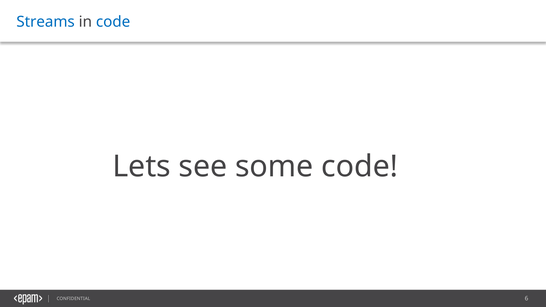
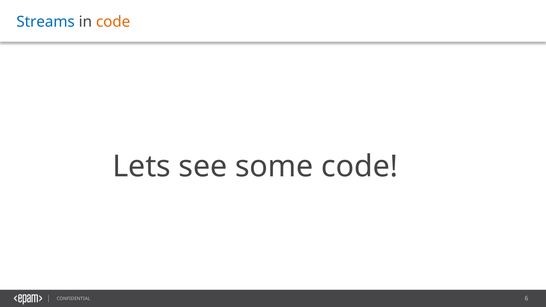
code colour: blue -> orange (113, 22)
